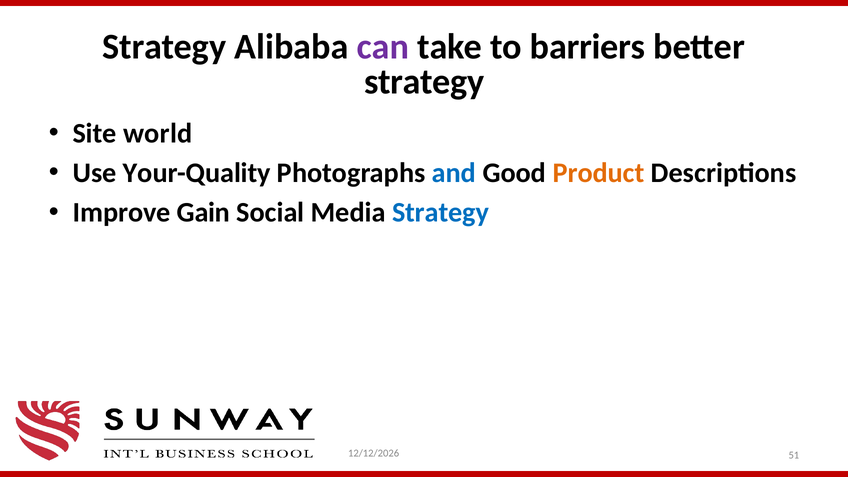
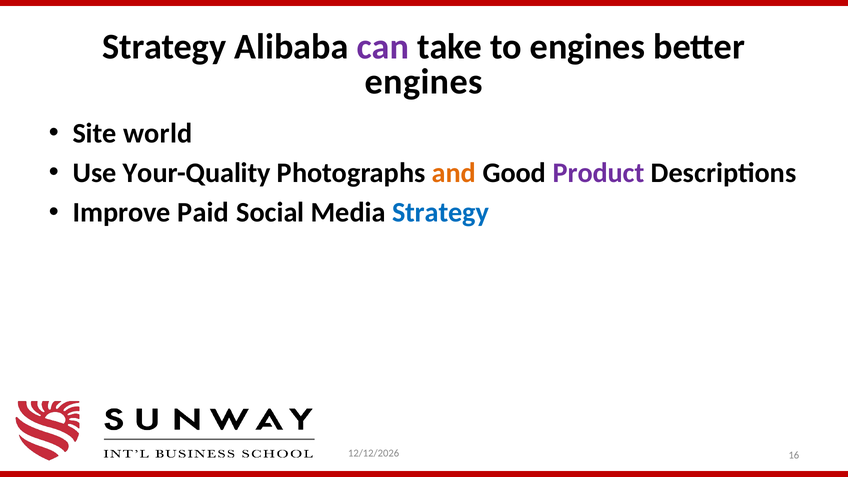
to barriers: barriers -> engines (587, 47)
strategy: strategy -> engines (424, 82)
and colour: blue -> orange (454, 173)
Product colour: orange -> purple (599, 173)
Gain: Gain -> Paid (203, 213)
51: 51 -> 16 (794, 455)
